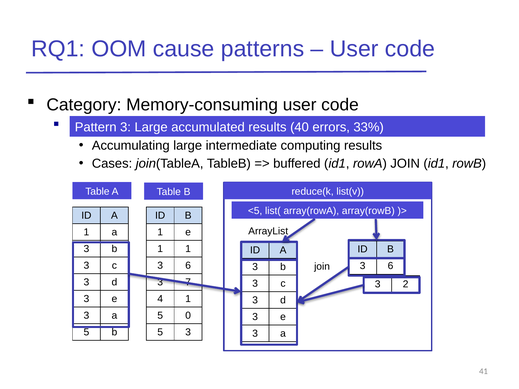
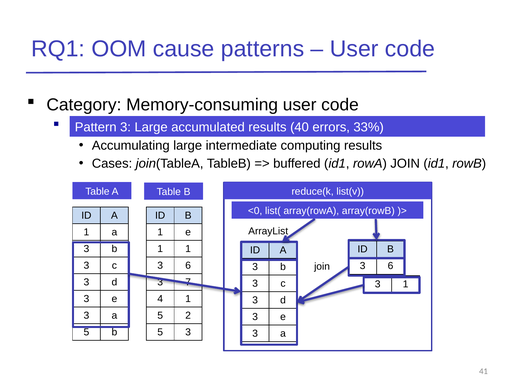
<5: <5 -> <0 (255, 211)
3 2: 2 -> 1 (406, 284)
0: 0 -> 2 (188, 316)
